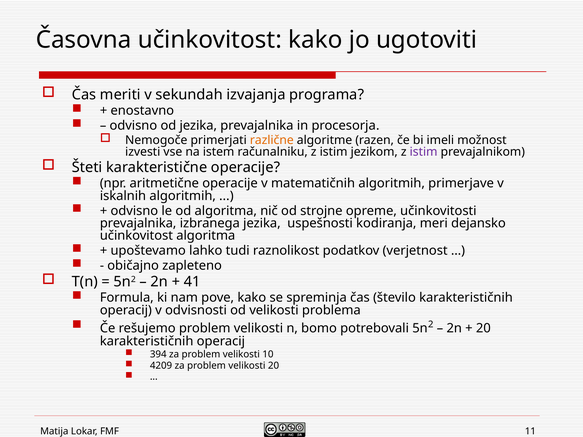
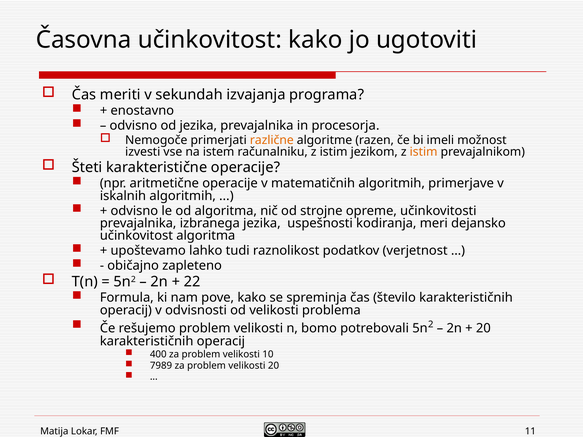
istim colour: purple -> orange (424, 152)
41: 41 -> 22 (192, 282)
394: 394 -> 400 (158, 354)
4209: 4209 -> 7989 (161, 366)
